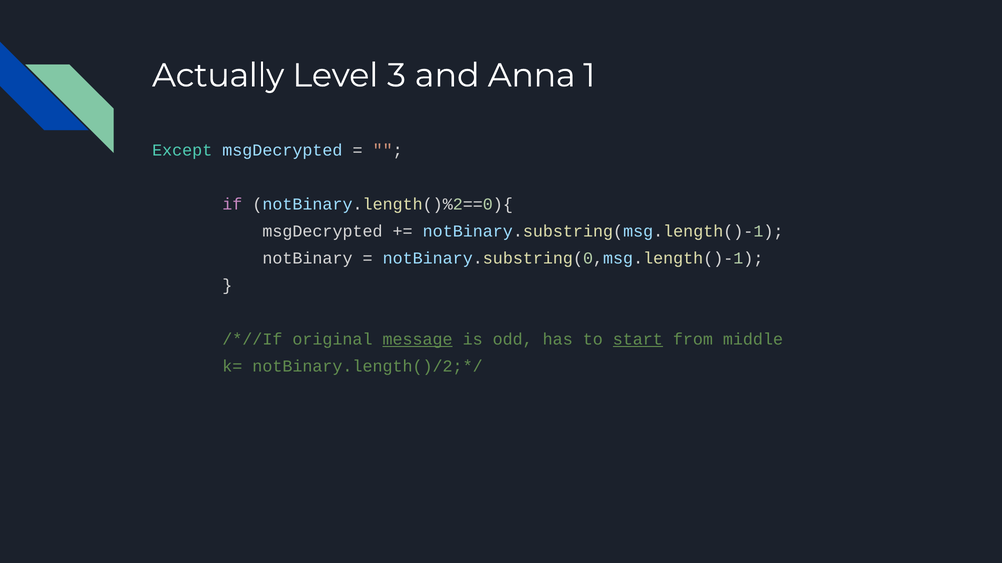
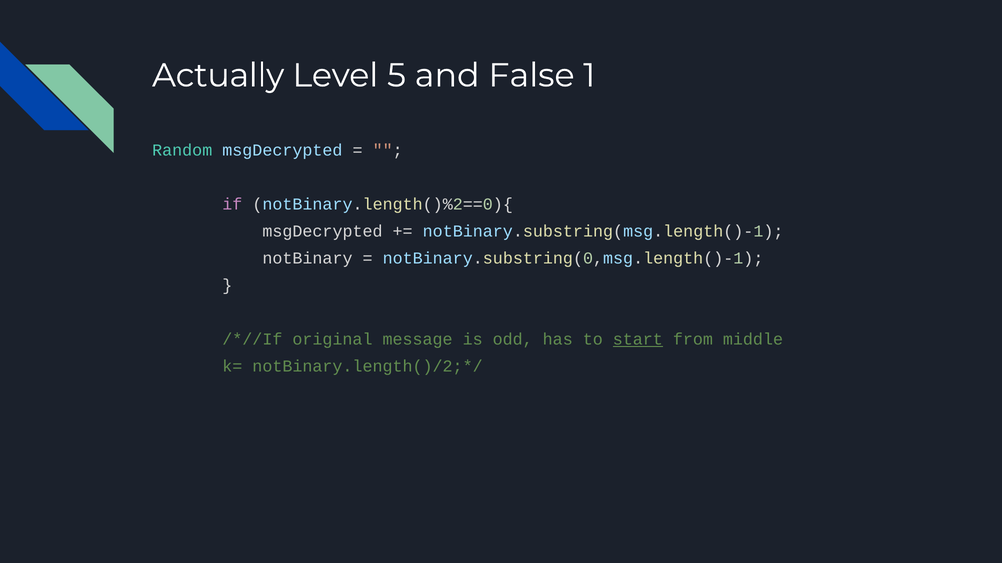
3: 3 -> 5 (397, 76)
Anna: Anna -> False (531, 76)
Except: Except -> Random (182, 150)
message underline: present -> none (418, 340)
